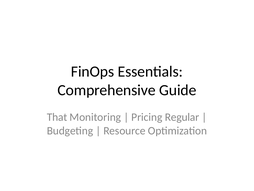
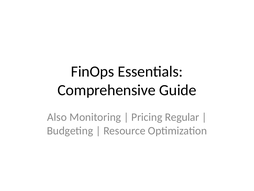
That: That -> Also (57, 117)
